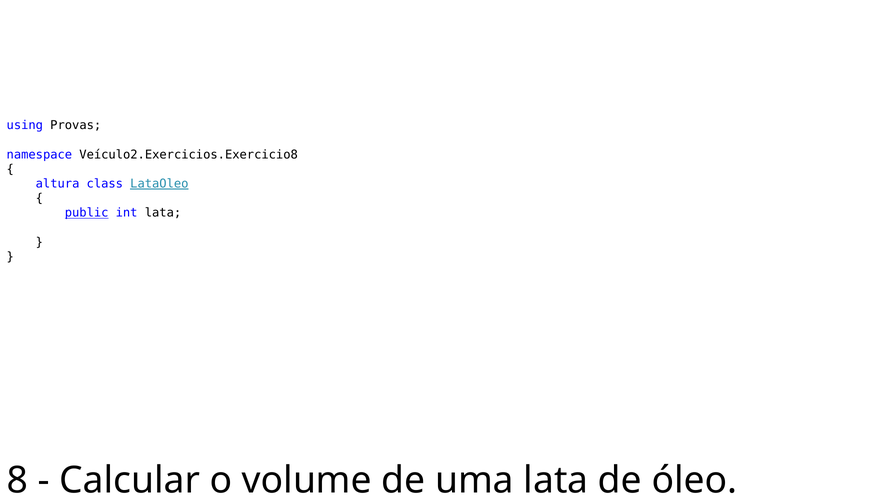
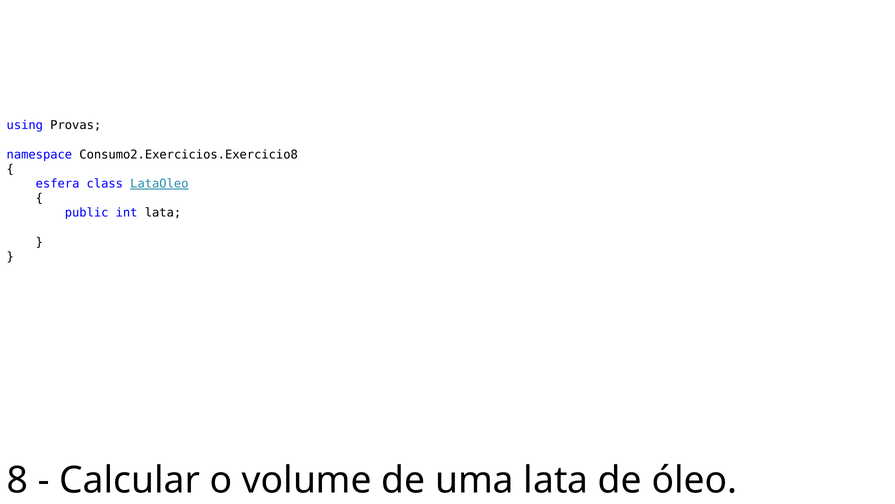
Veículo2.Exercicios.Exercicio8: Veículo2.Exercicios.Exercicio8 -> Consumo2.Exercicios.Exercicio8 (189, 154)
altura: altura -> esfera (58, 184)
public underline: present -> none (87, 213)
